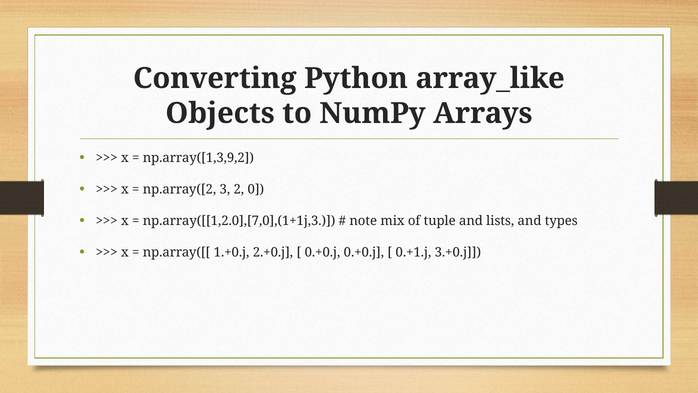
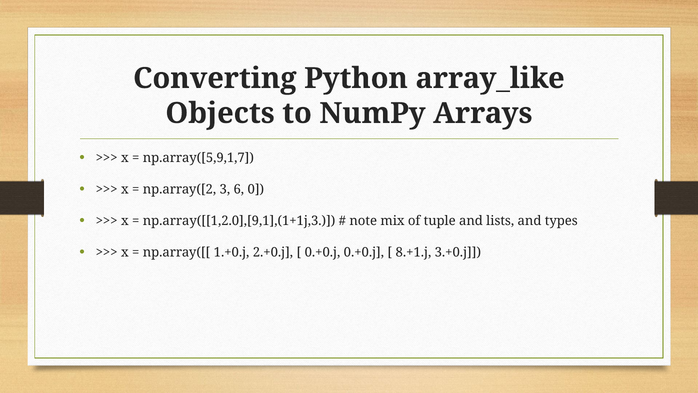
np.array([1,3,9,2: np.array([1,3,9,2 -> np.array([5,9,1,7 (198, 158)
2: 2 -> 6 (239, 189)
np.array([[1,2.0],[7,0],(1+1j,3: np.array([[1,2.0],[7,0],(1+1j,3 -> np.array([[1,2.0],[9,1],(1+1j,3 (239, 221)
0.+1.j: 0.+1.j -> 8.+1.j (413, 252)
